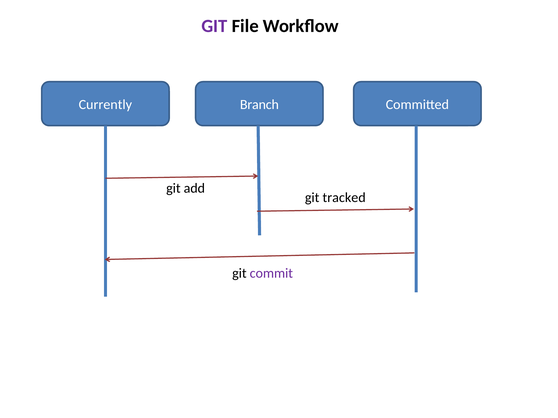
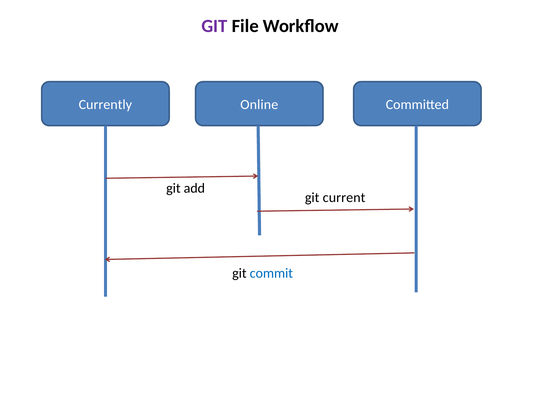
Branch: Branch -> Online (259, 105)
tracked: tracked -> current (344, 198)
commit colour: purple -> blue (271, 274)
